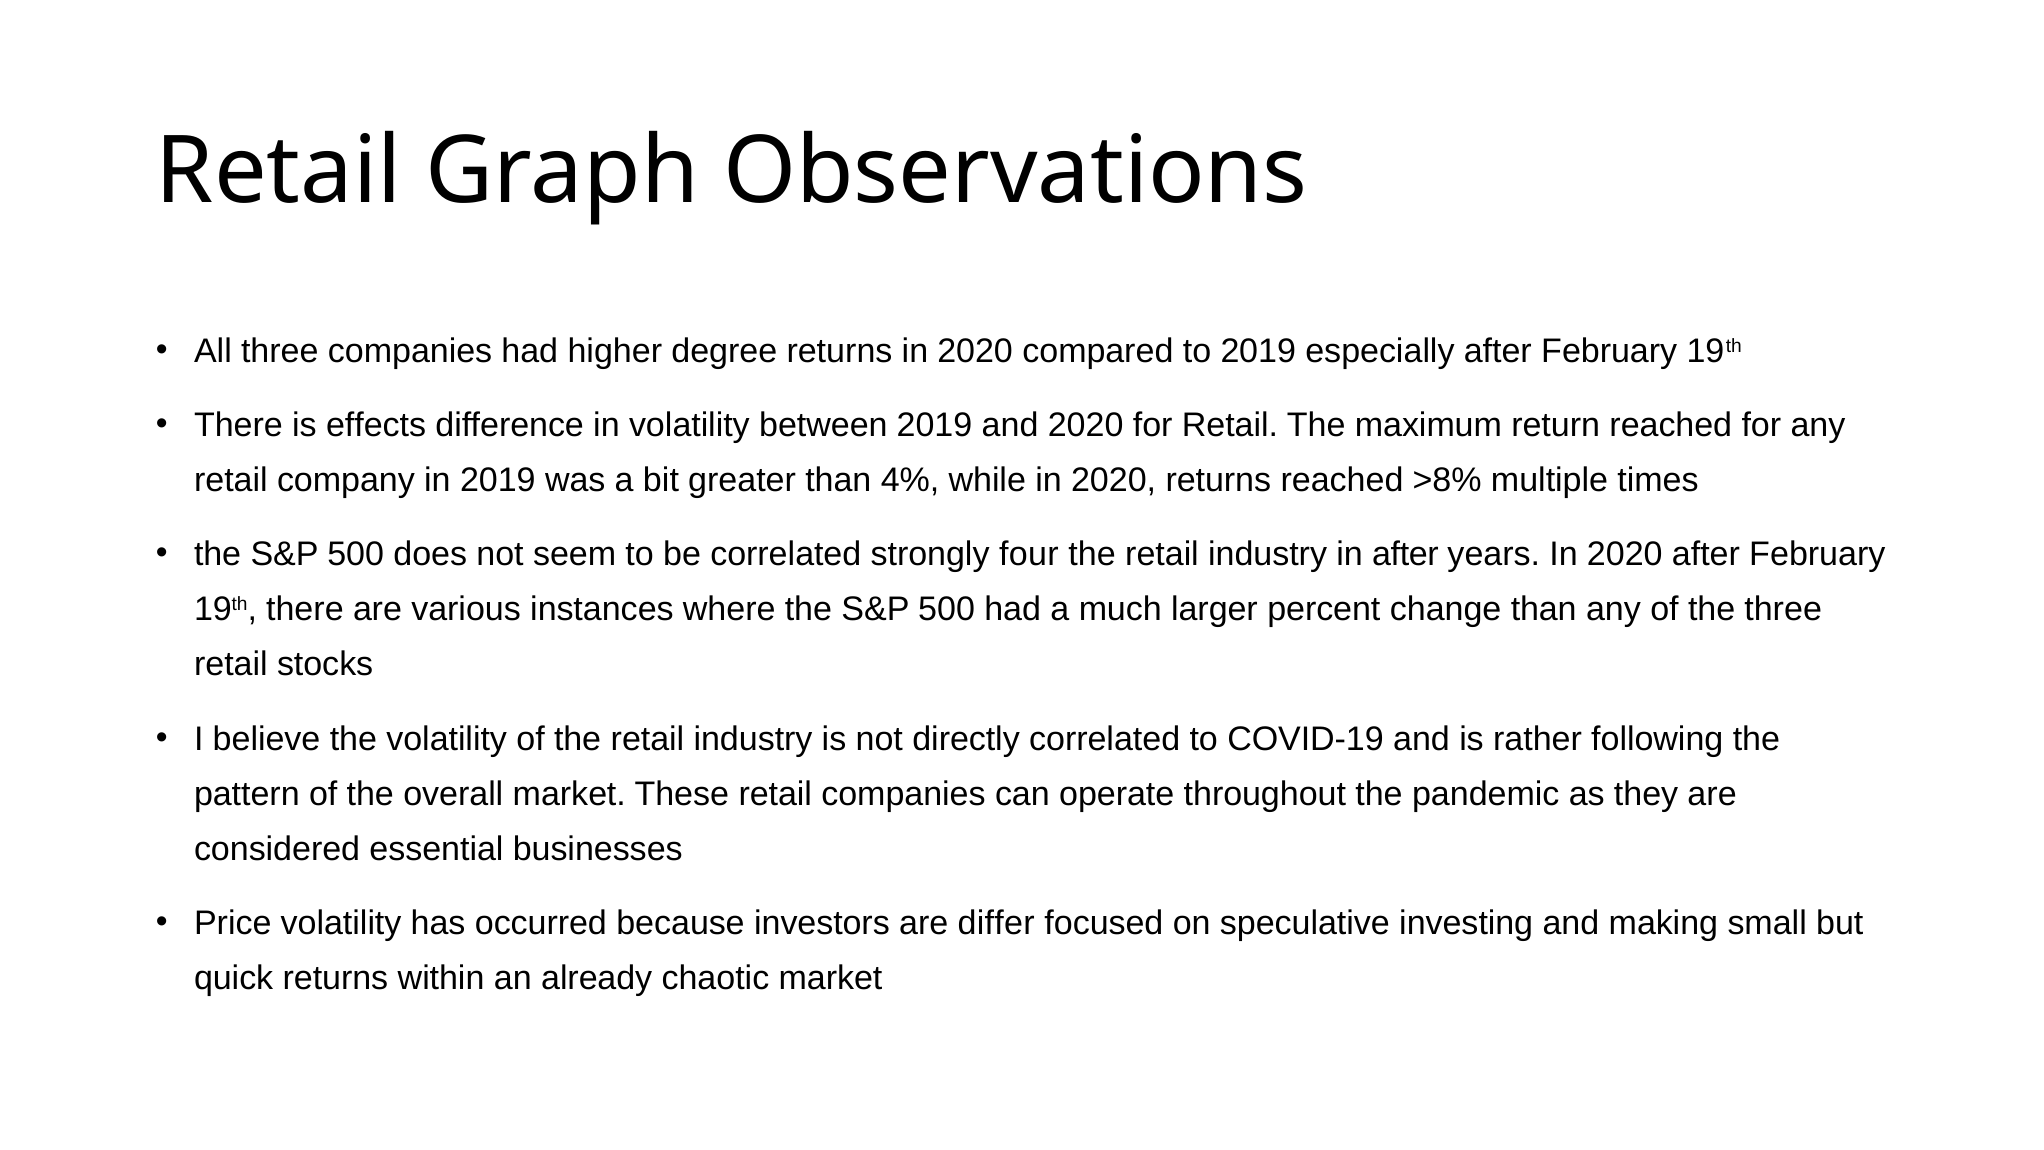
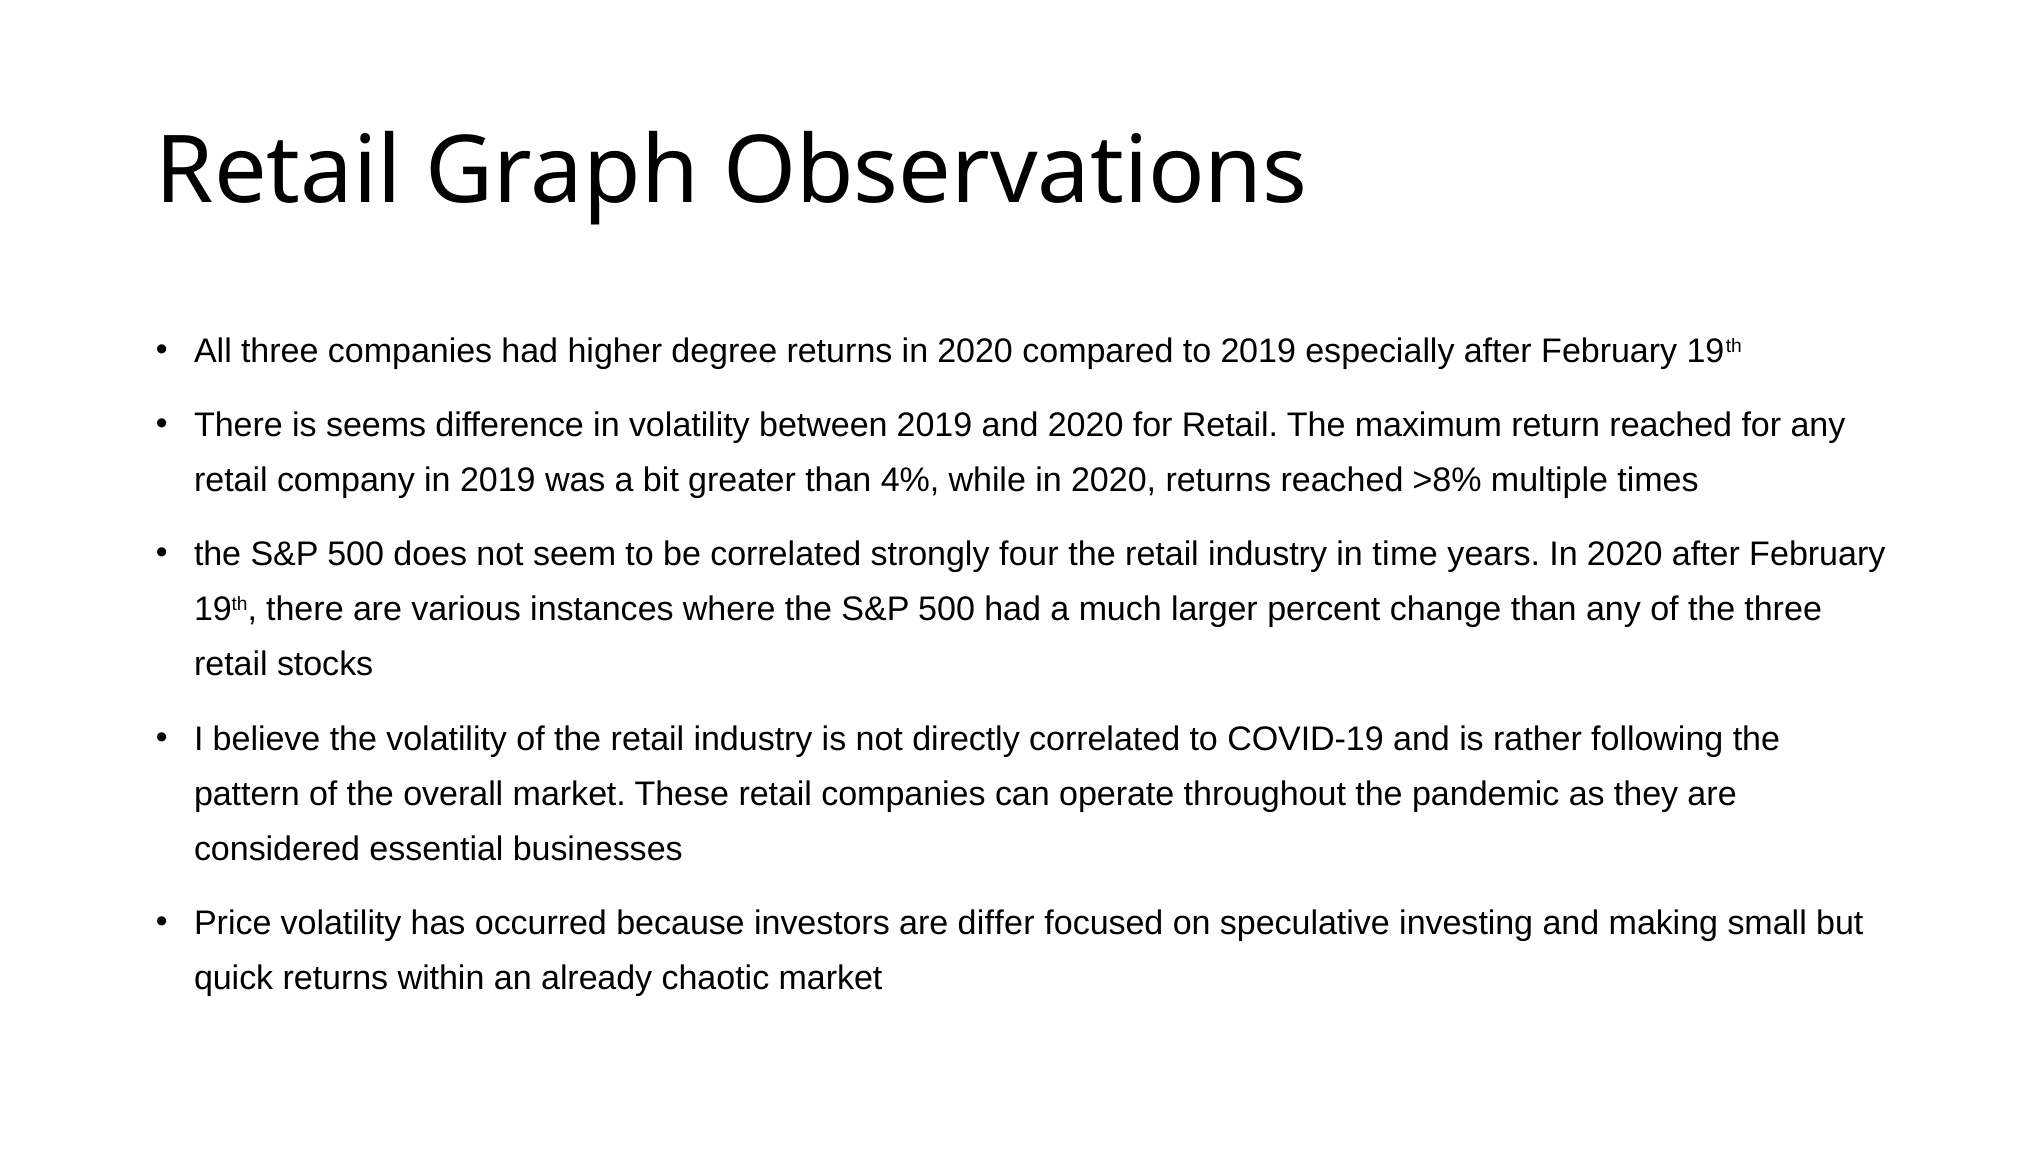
effects: effects -> seems (376, 425)
in after: after -> time (1405, 554)
